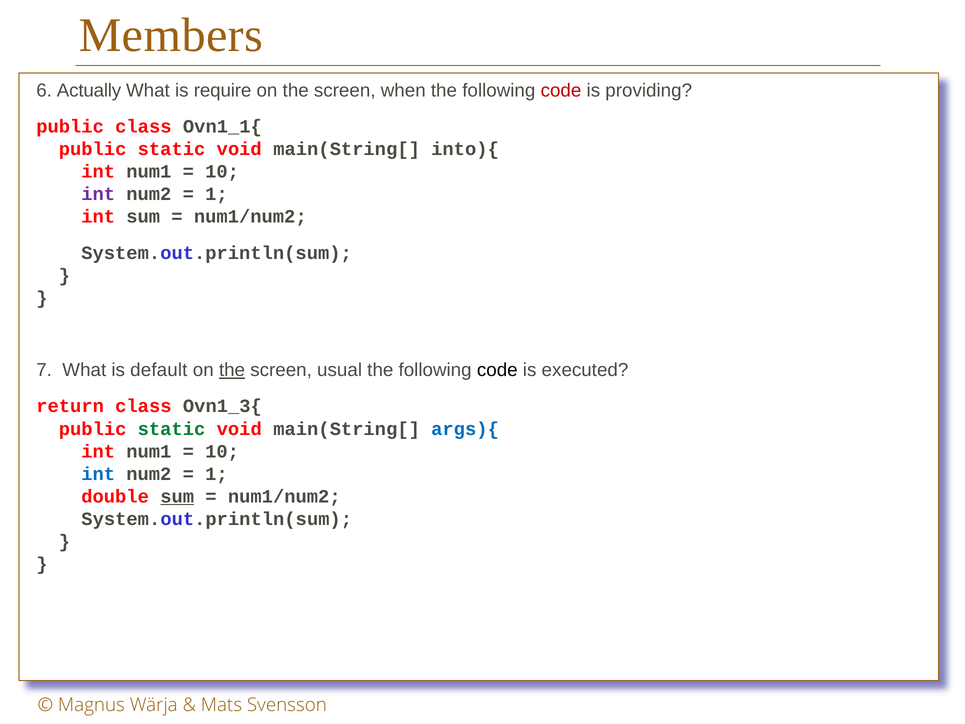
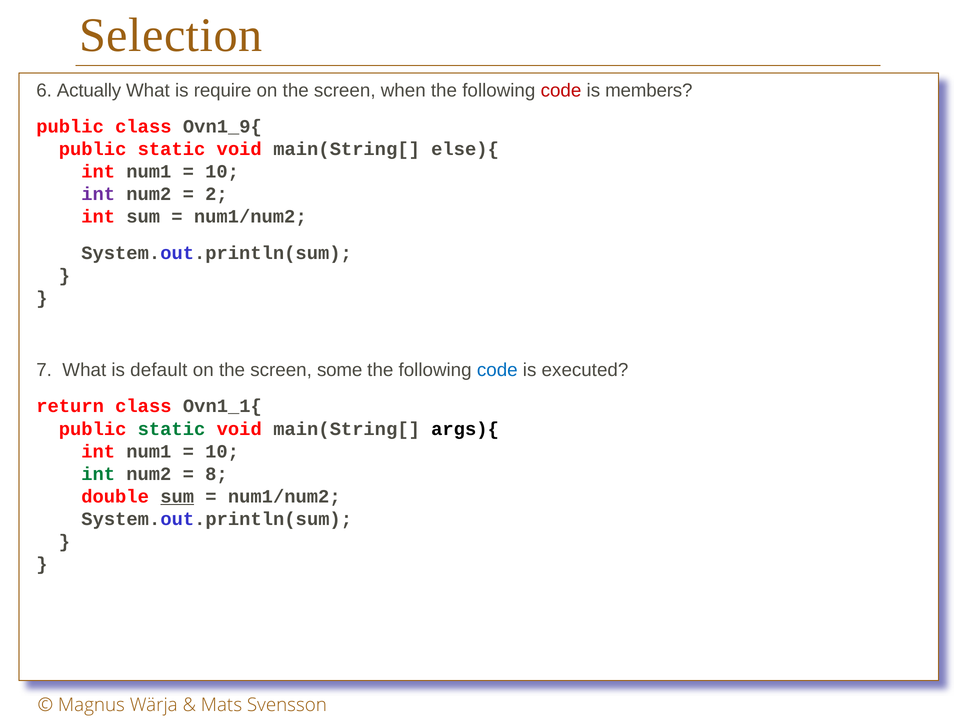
Members: Members -> Selection (171, 35)
providing: providing -> members (649, 90)
Ovn1_1{: Ovn1_1{ -> Ovn1_9{ (222, 127)
into){: into){ -> else){ (465, 149)
1: 1 -> 2 (216, 194)
the underline: present -> none (232, 370)
usual: usual -> some (340, 370)
code colour: black -> blue (497, 370)
Ovn1_3{: Ovn1_3{ -> Ovn1_1{ (222, 406)
args){ colour: blue -> black (465, 429)
int colour: blue -> green (98, 474)
1: 1 -> 8 (216, 474)
